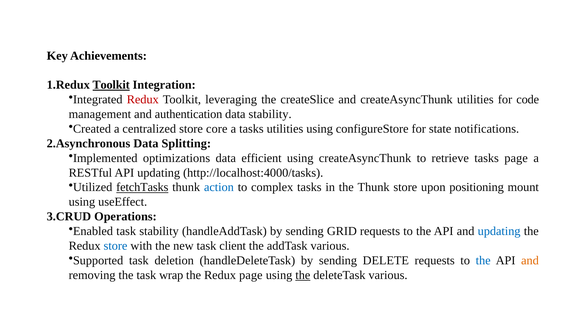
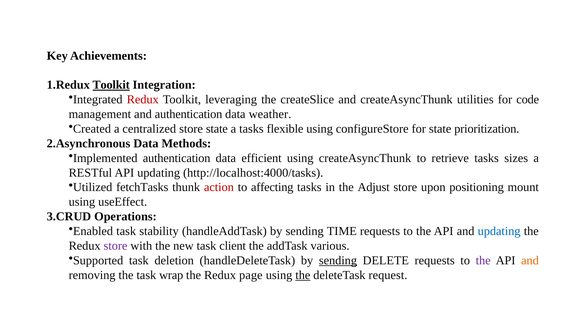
data stability: stability -> weather (270, 114)
store core: core -> state (217, 129)
tasks utilities: utilities -> flexible (285, 129)
notifications: notifications -> prioritization (487, 129)
Splitting: Splitting -> Methods (186, 144)
Implemented optimizations: optimizations -> authentication (177, 158)
tasks page: page -> sizes (516, 158)
fetchTasks underline: present -> none (142, 188)
action colour: blue -> red (219, 188)
complex: complex -> affecting (272, 188)
the Thunk: Thunk -> Adjust (374, 188)
GRID: GRID -> TIME (342, 232)
store colour: blue -> purple (116, 246)
sending underline: none -> present (338, 261)
the colour: blue -> purple (483, 261)
deleteTask various: various -> request (388, 276)
